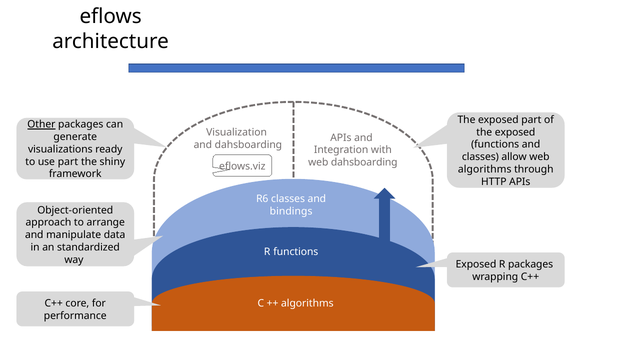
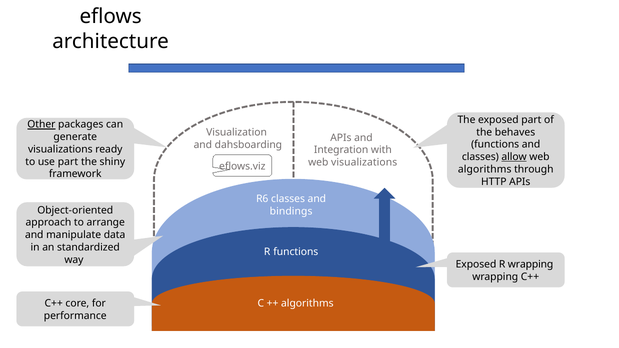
exposed: exposed -> behaves (515, 132)
allow underline: none -> present (514, 157)
web dahsboarding: dahsboarding -> visualizations (364, 162)
R packages: packages -> wrapping (531, 265)
